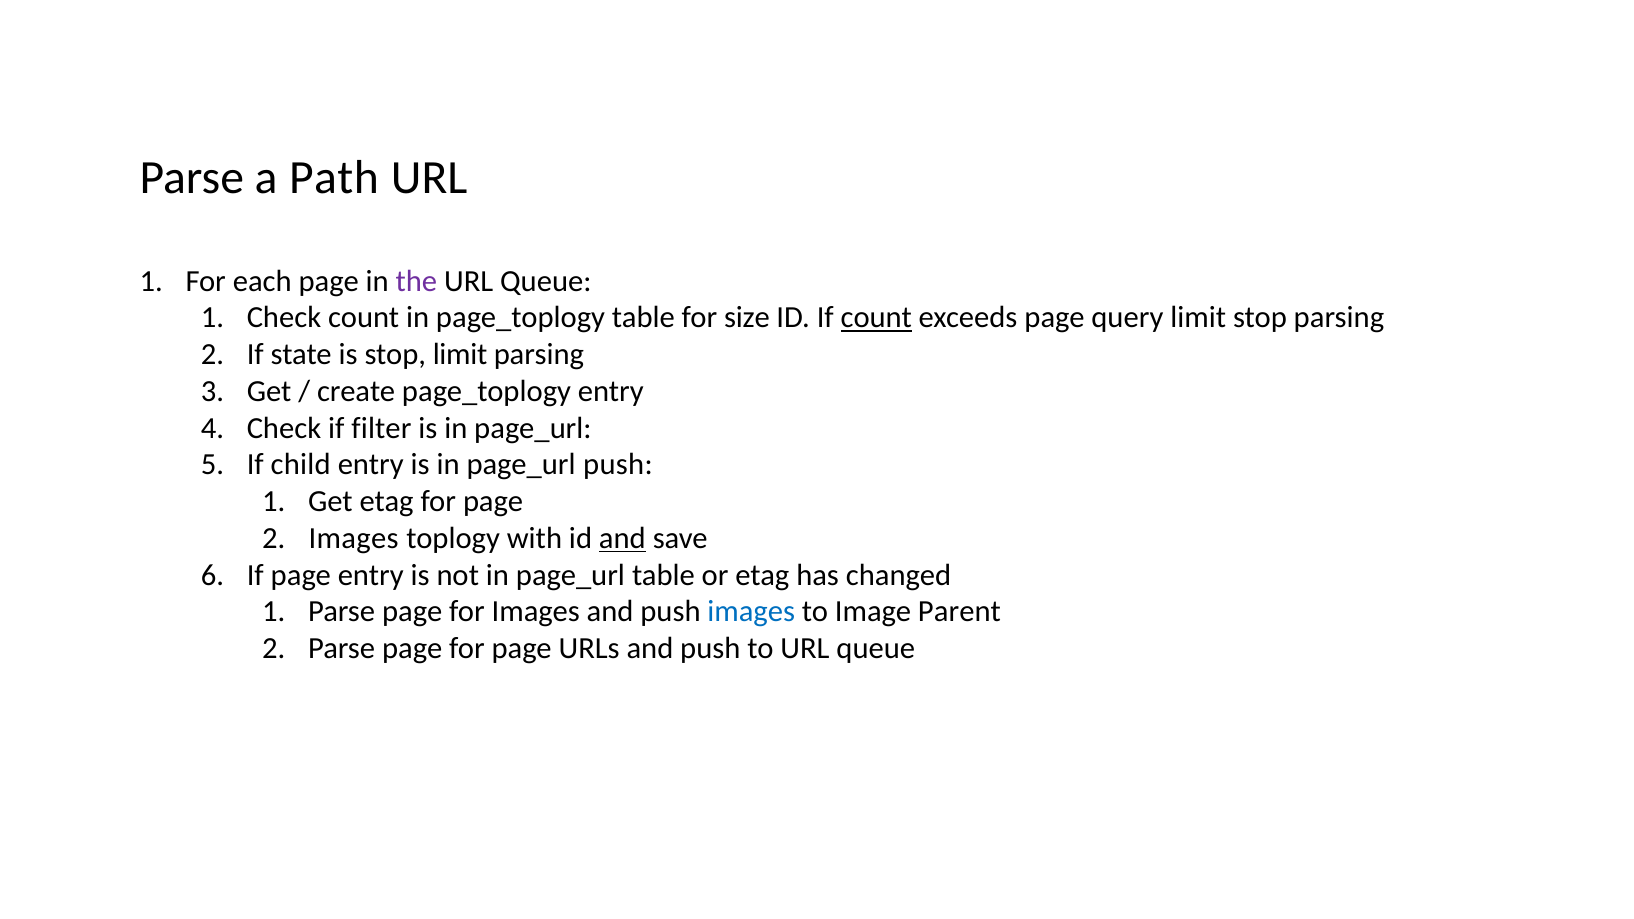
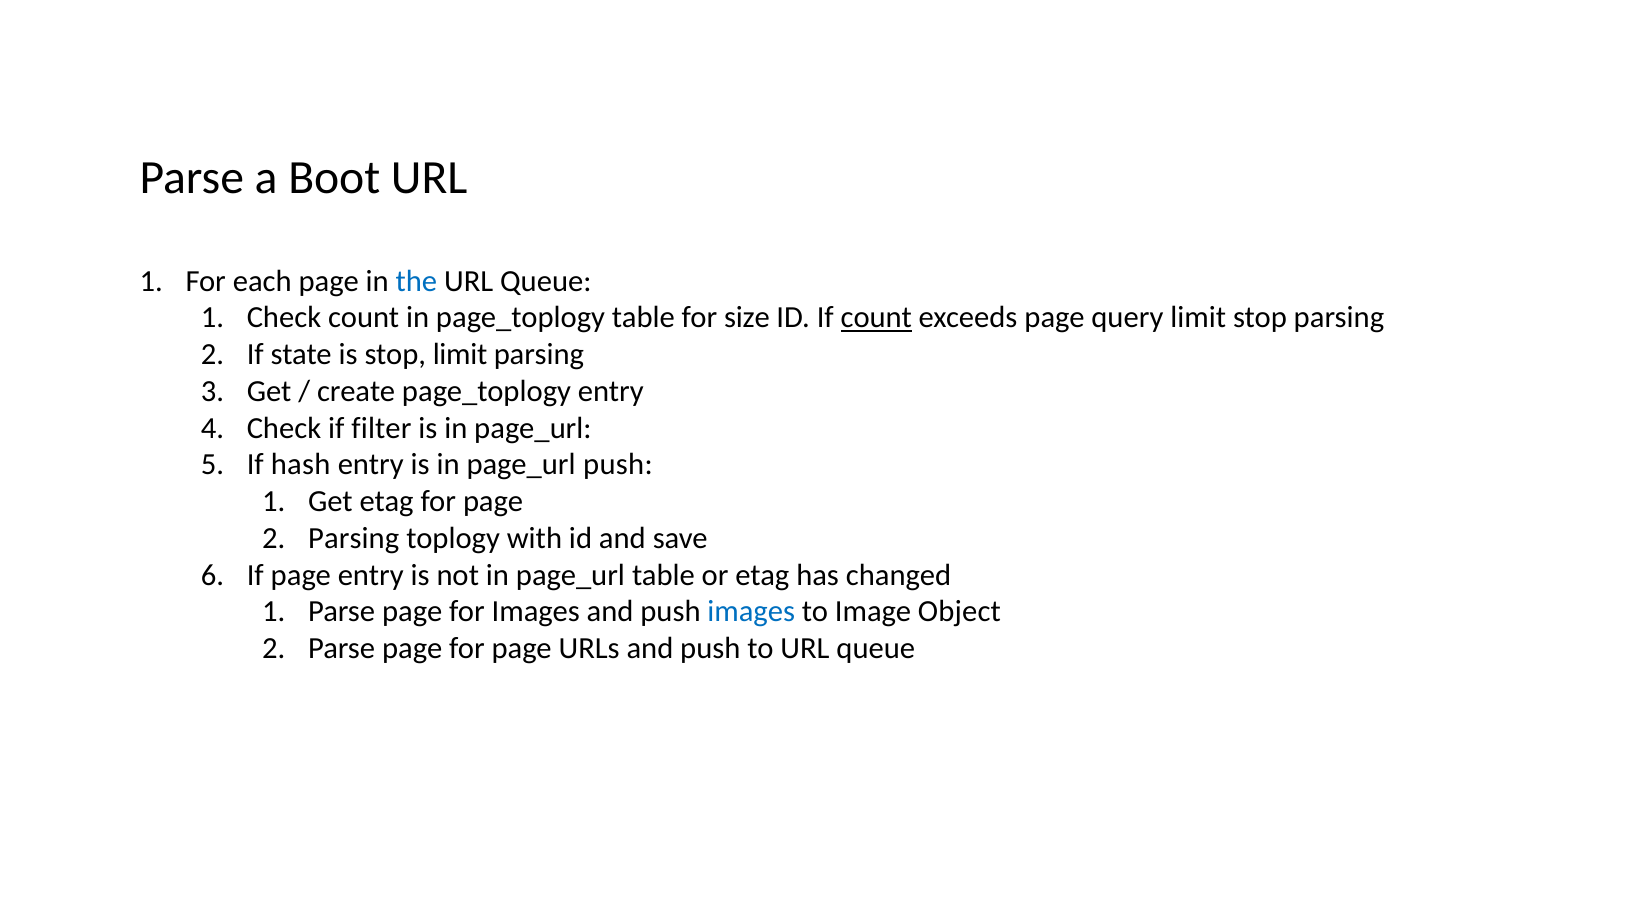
Path: Path -> Boot (334, 178)
the colour: purple -> blue (416, 281)
child: child -> hash (301, 465)
Images: Images -> Parsing (354, 538)
and underline: present -> none (622, 538)
Parent: Parent -> Object (959, 612)
